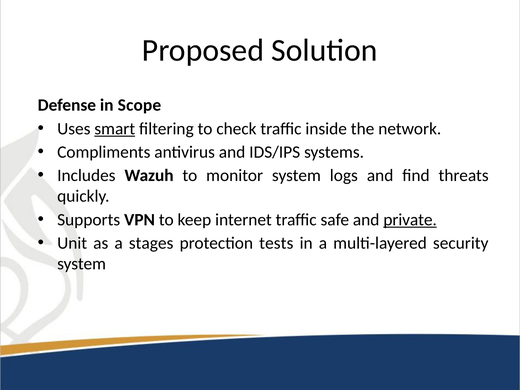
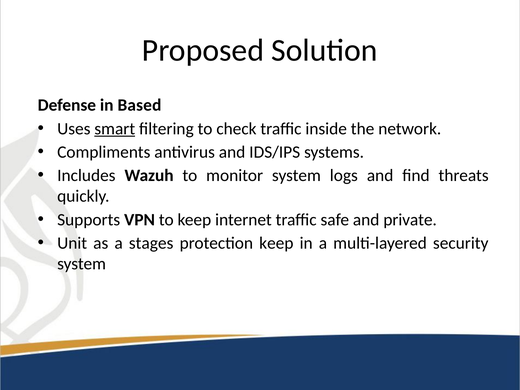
Scope: Scope -> Based (139, 105)
private underline: present -> none (410, 220)
protection tests: tests -> keep (276, 243)
